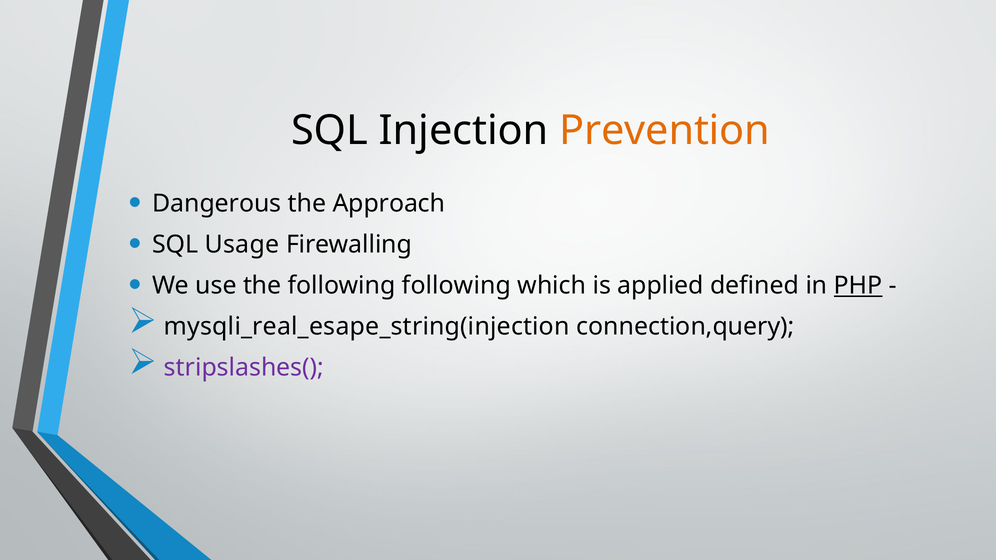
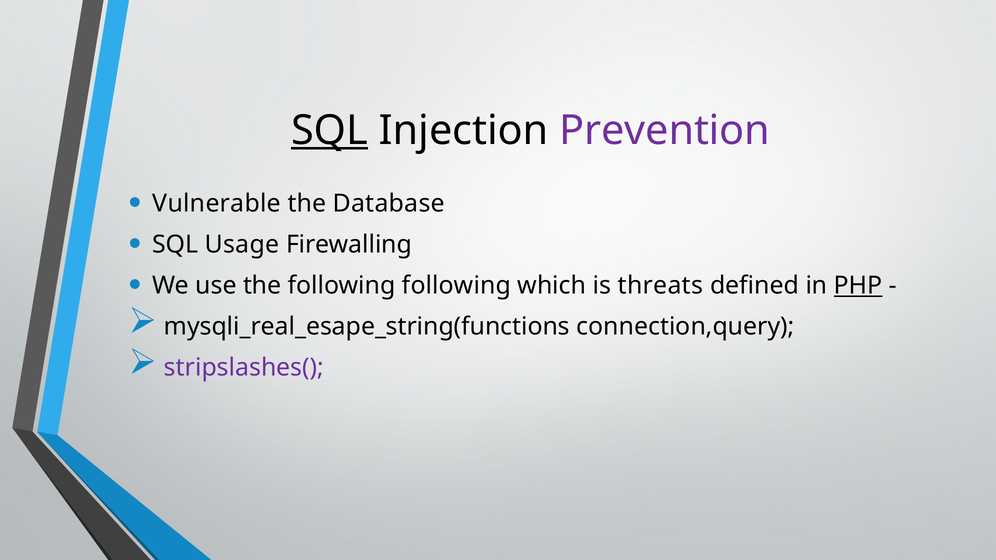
SQL underline: none -> present (330, 130)
Prevention colour: orange -> purple (665, 130)
Dangerous: Dangerous -> Vulnerable (217, 203)
Approach: Approach -> Database (389, 203)
applied: applied -> threats (660, 286)
mysqli_real_esape_string(injection: mysqli_real_esape_string(injection -> mysqli_real_esape_string(functions (367, 327)
